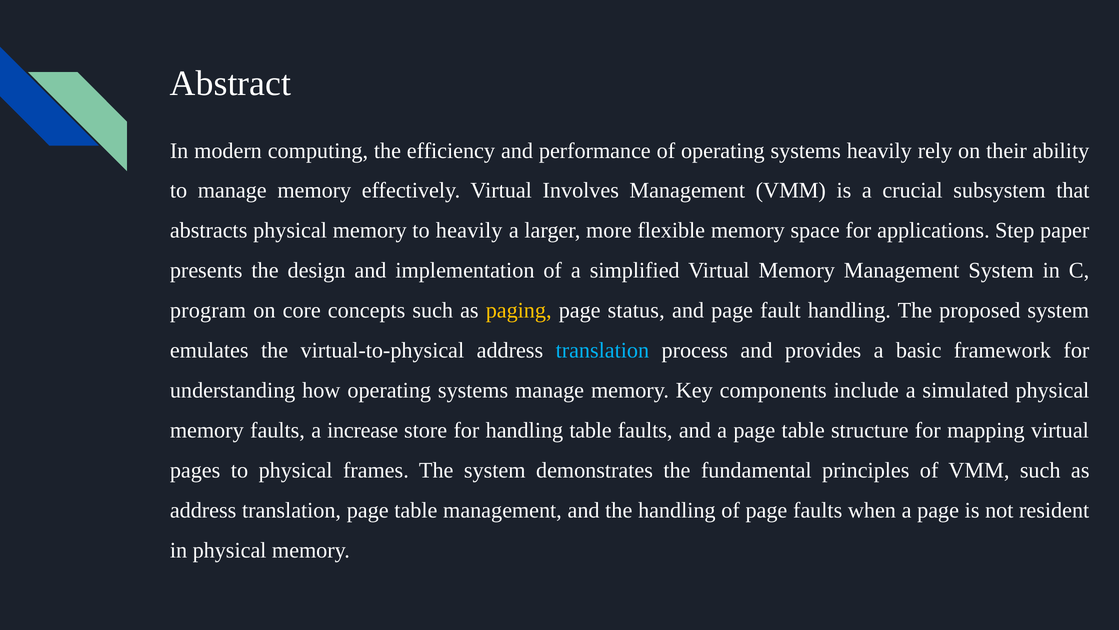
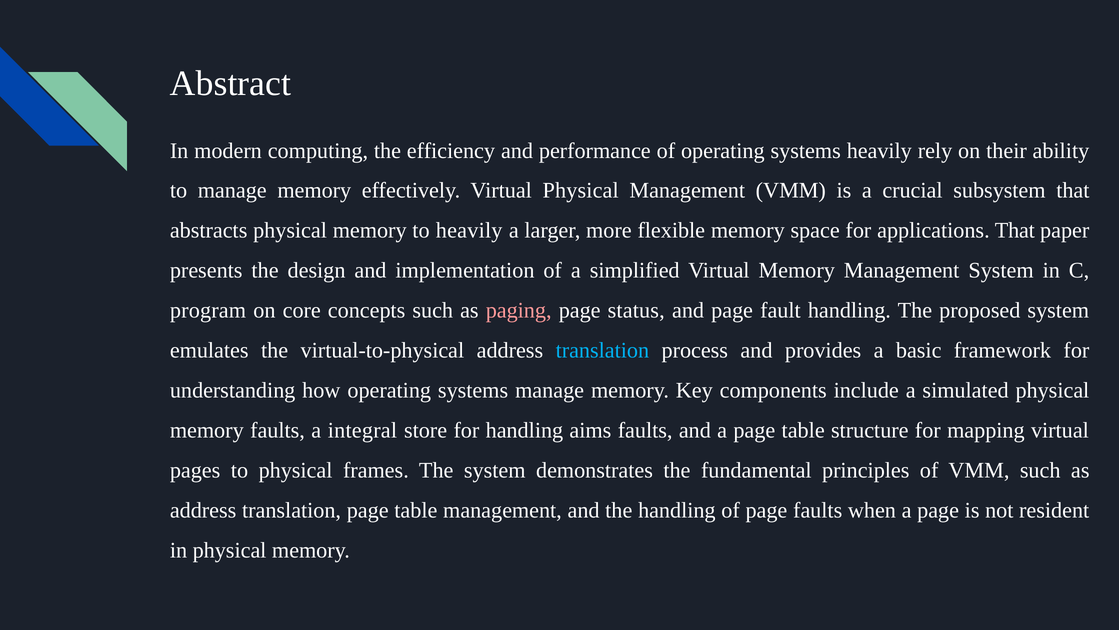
Virtual Involves: Involves -> Physical (581, 190)
applications Step: Step -> That (1015, 230)
paging colour: yellow -> pink (519, 310)
increase: increase -> integral (362, 430)
handling table: table -> aims (590, 430)
